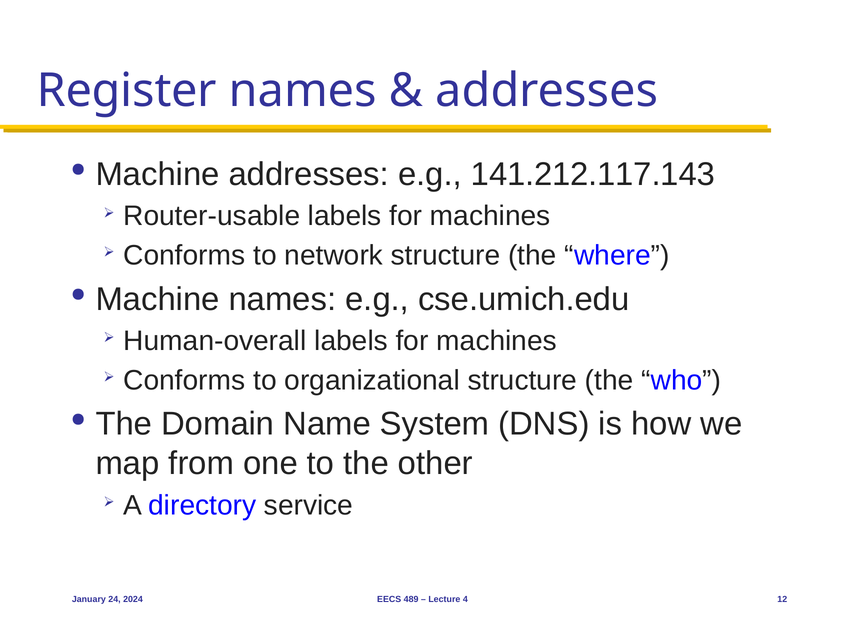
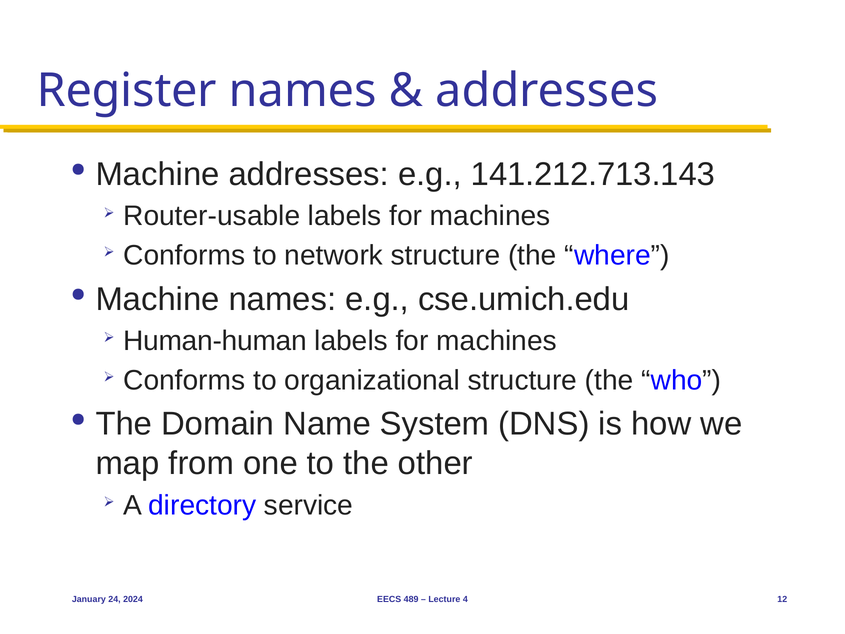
141.212.117.143: 141.212.117.143 -> 141.212.713.143 (593, 174)
Human-overall: Human-overall -> Human-human (215, 341)
